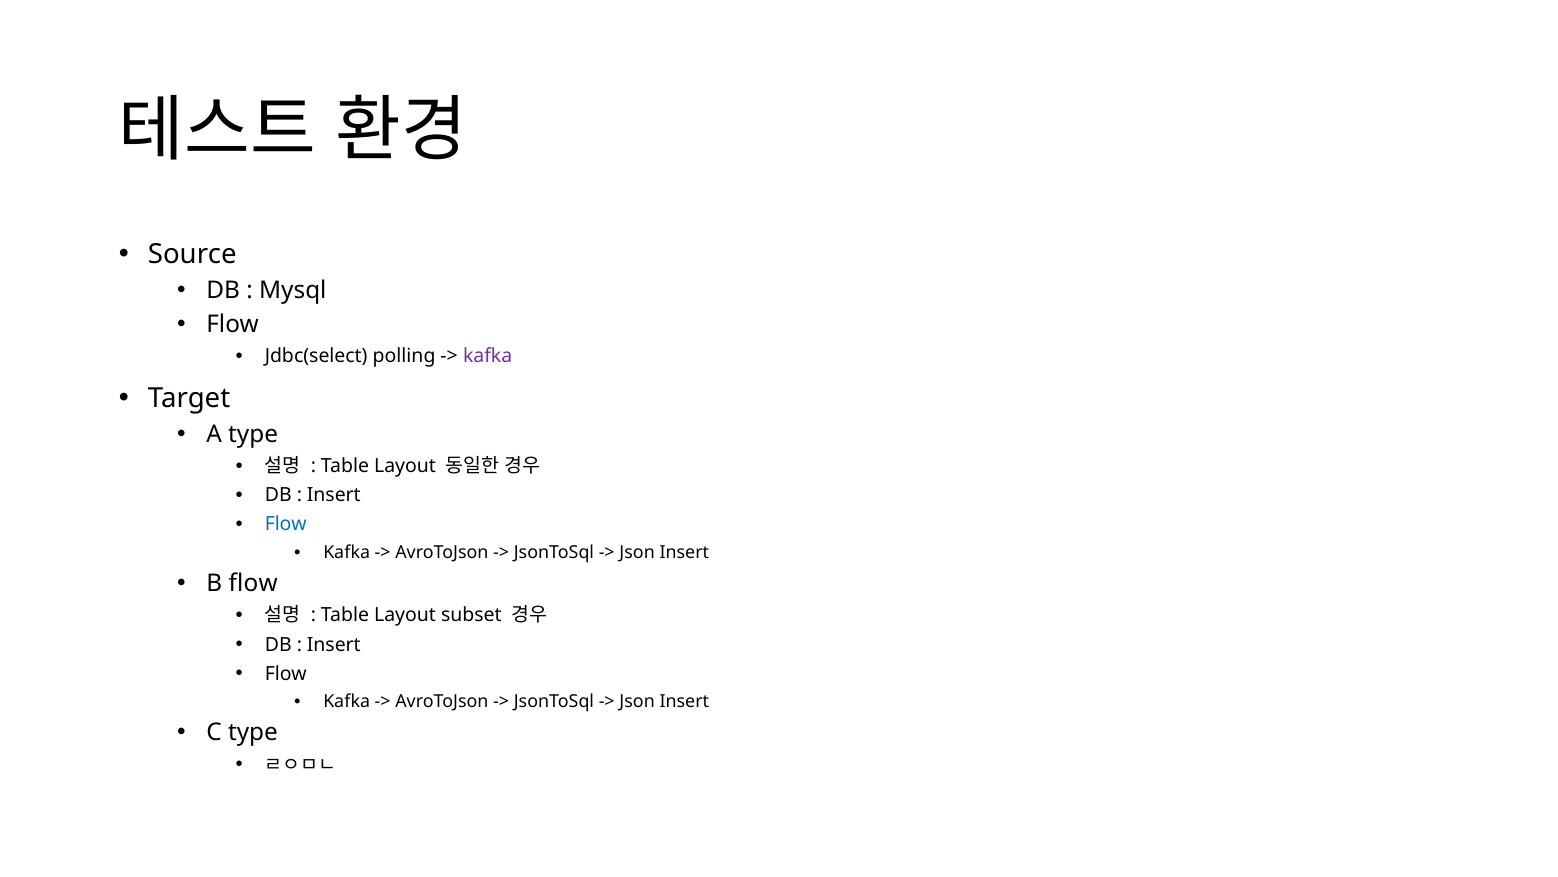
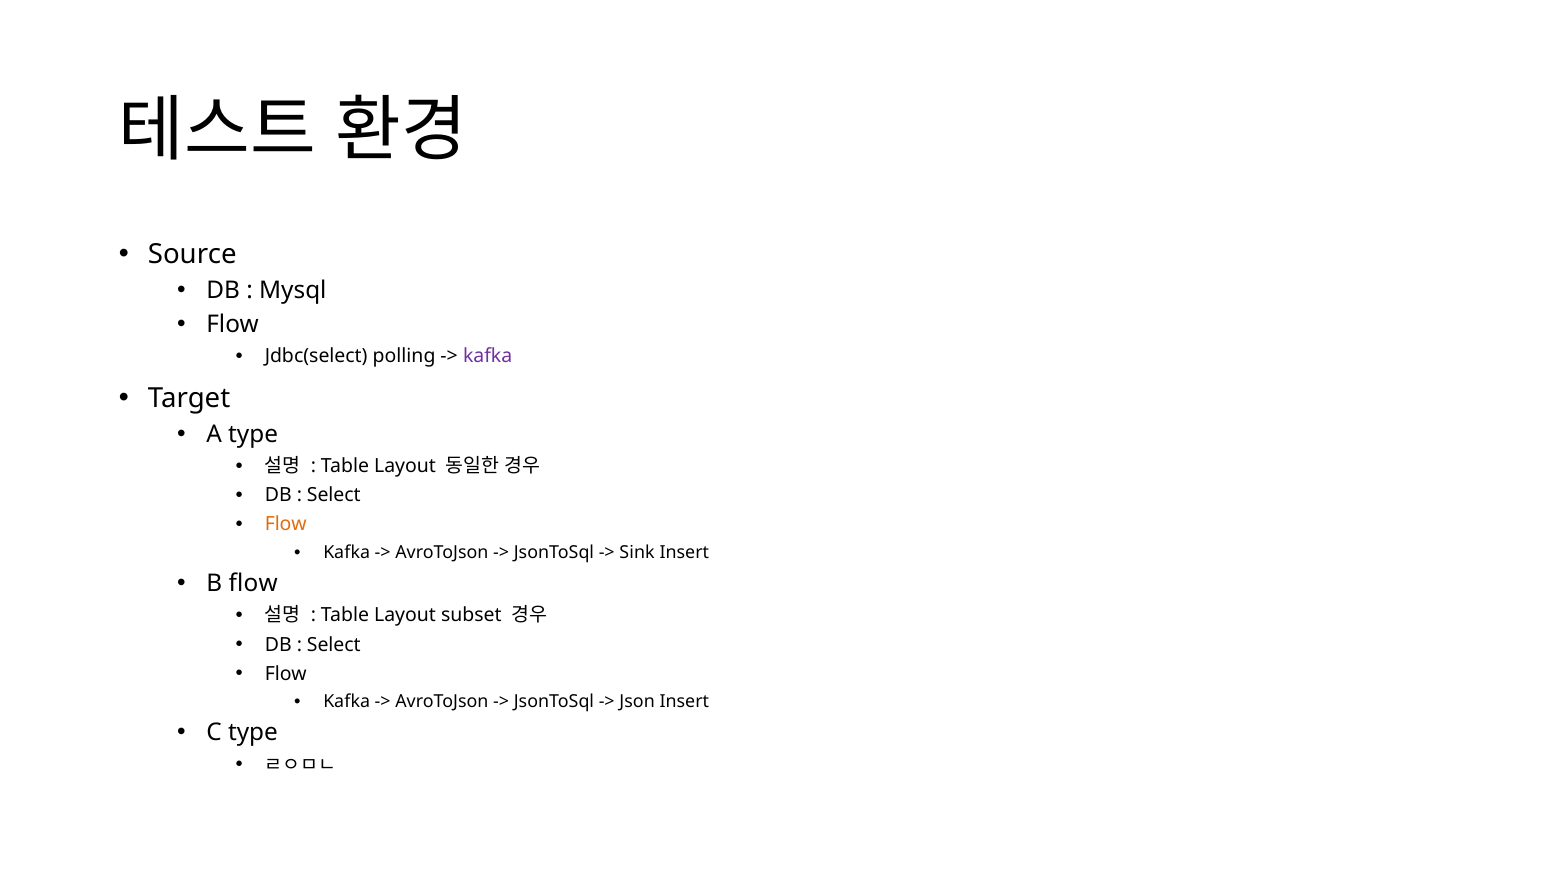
Insert: Insert -> Select (334, 495)
Flow colour: blue -> orange (286, 524)
Json: Json -> Sink (637, 552)
Insert: Insert -> Select (334, 644)
